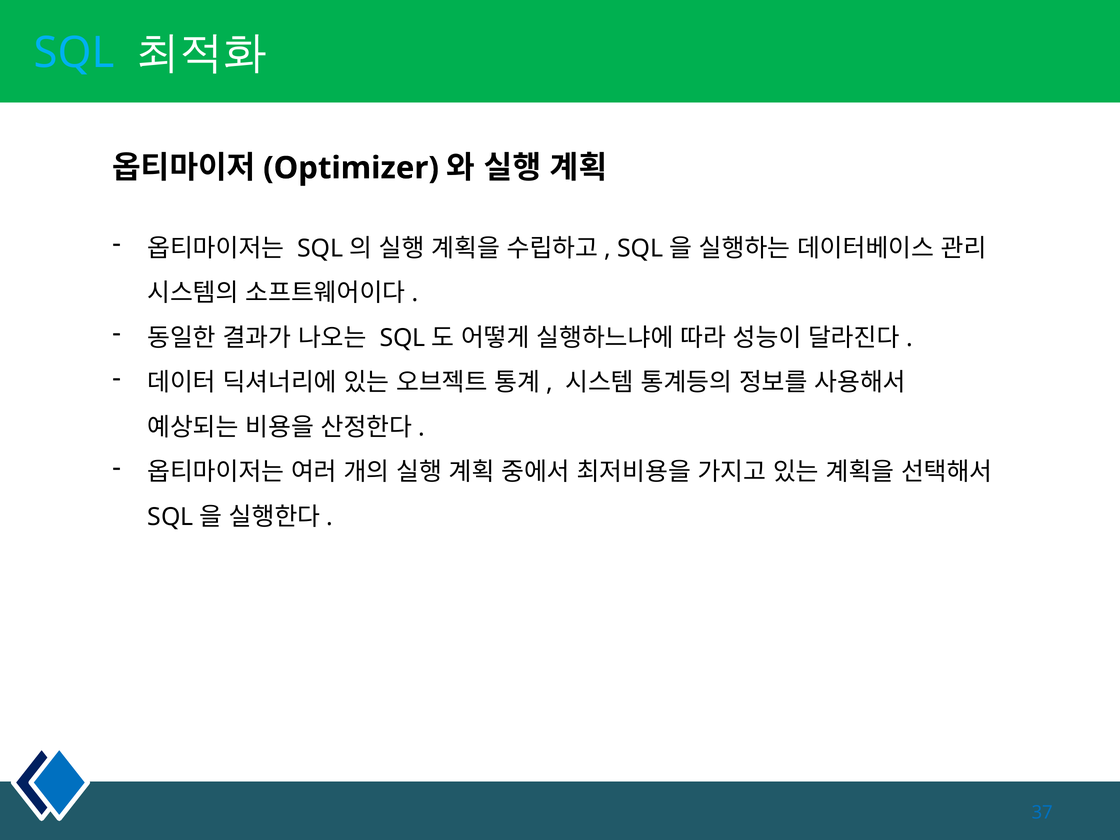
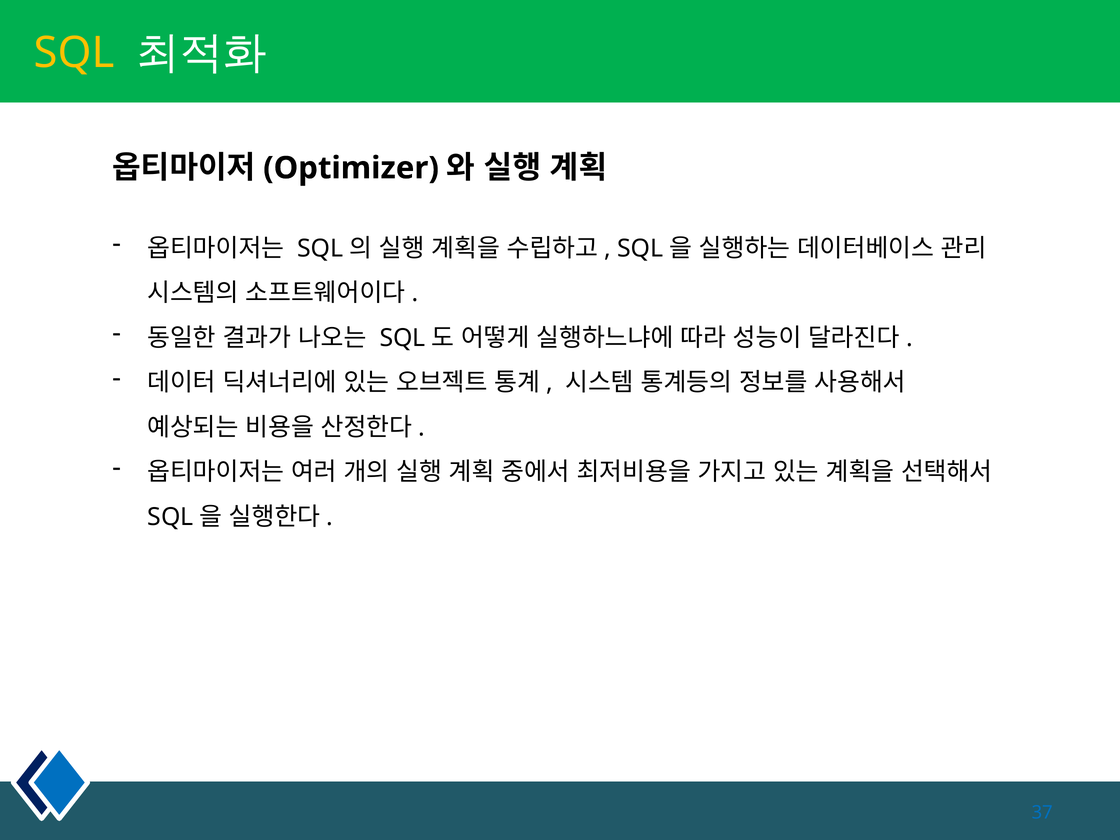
SQL colour: light blue -> yellow (74, 53)
